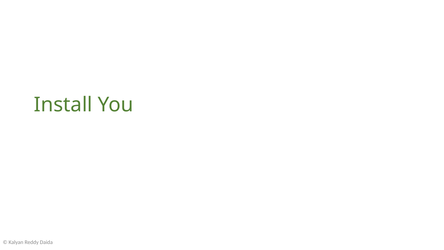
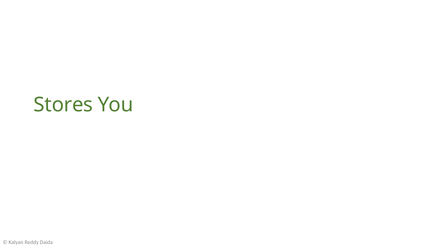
Install: Install -> Stores (63, 105)
